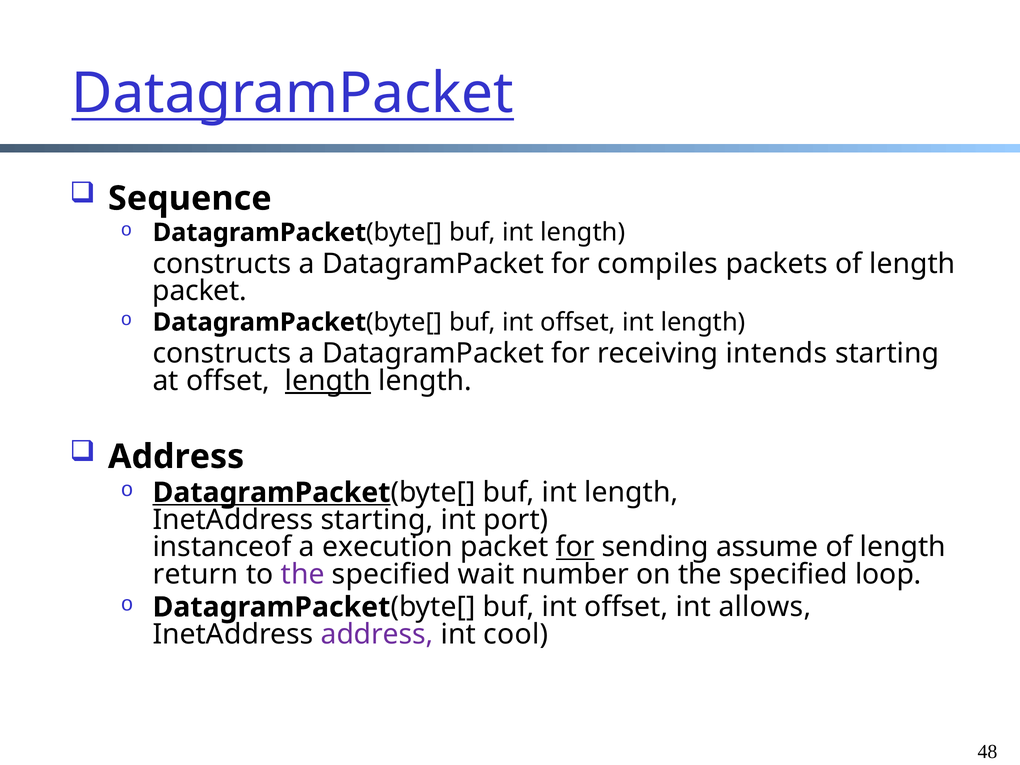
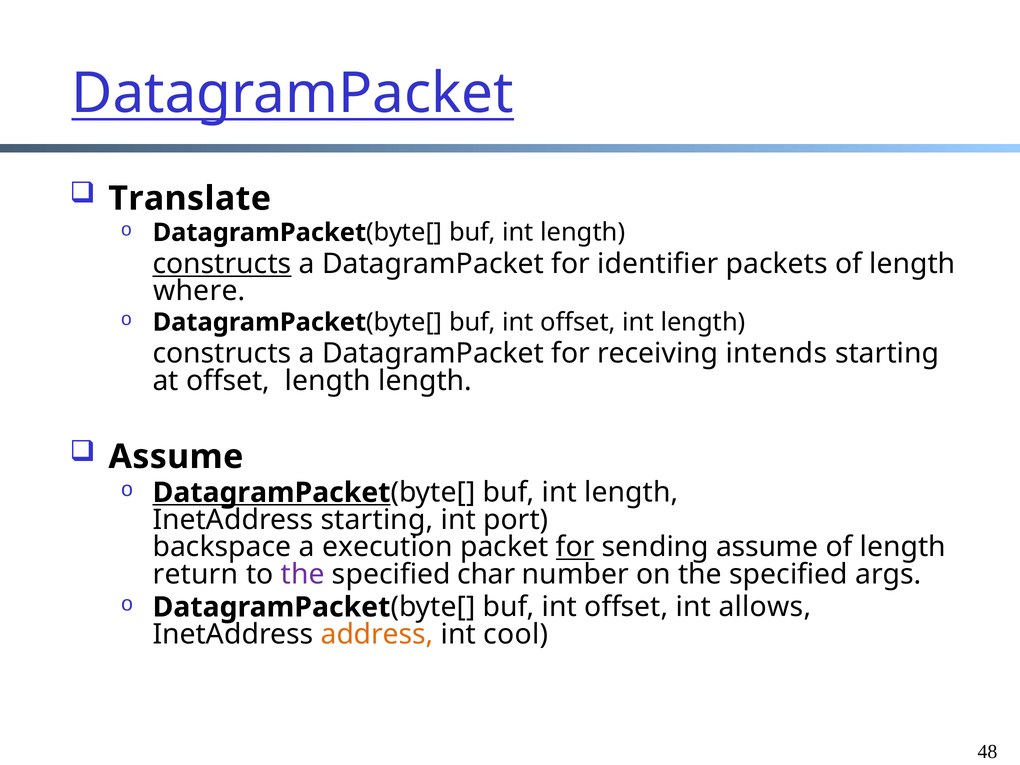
Sequence: Sequence -> Translate (190, 198)
constructs underline: none -> present (222, 264)
compiles: compiles -> identifier (658, 264)
packet: packet -> where (199, 291)
length underline: present -> none (328, 381)
Address: Address -> Assume (176, 457)
instanceof: instanceof -> backspace (222, 547)
wait: wait -> char (486, 574)
loop: loop -> args (888, 574)
address colour: purple -> orange (377, 634)
